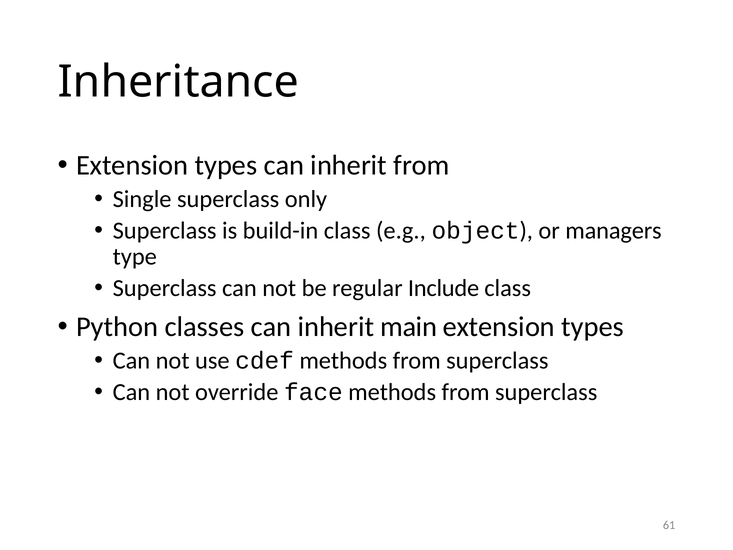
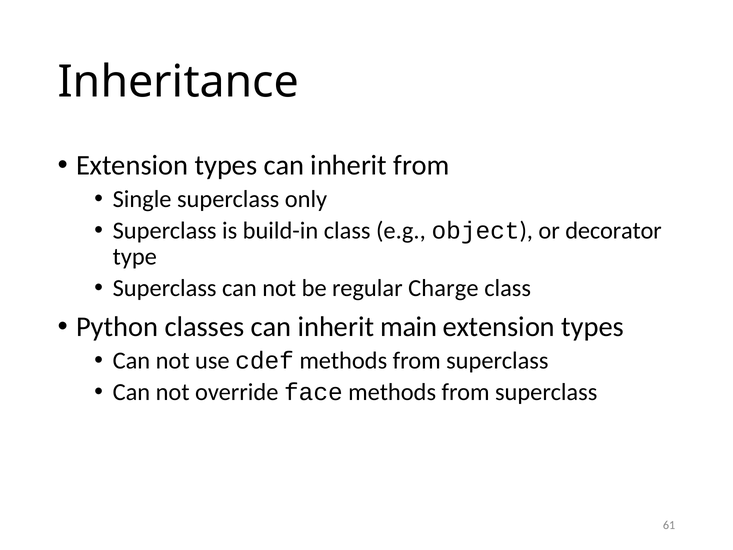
managers: managers -> decorator (614, 230)
Include: Include -> Charge (443, 288)
